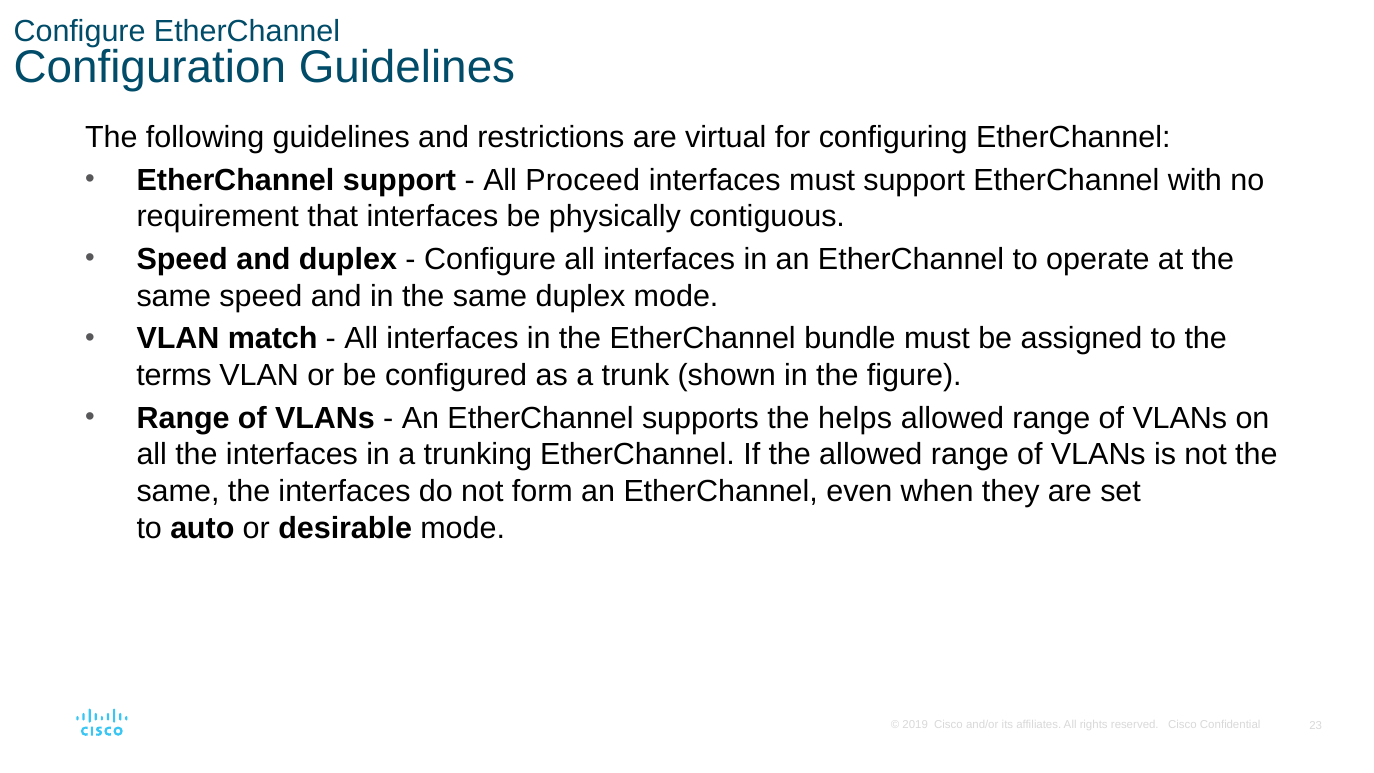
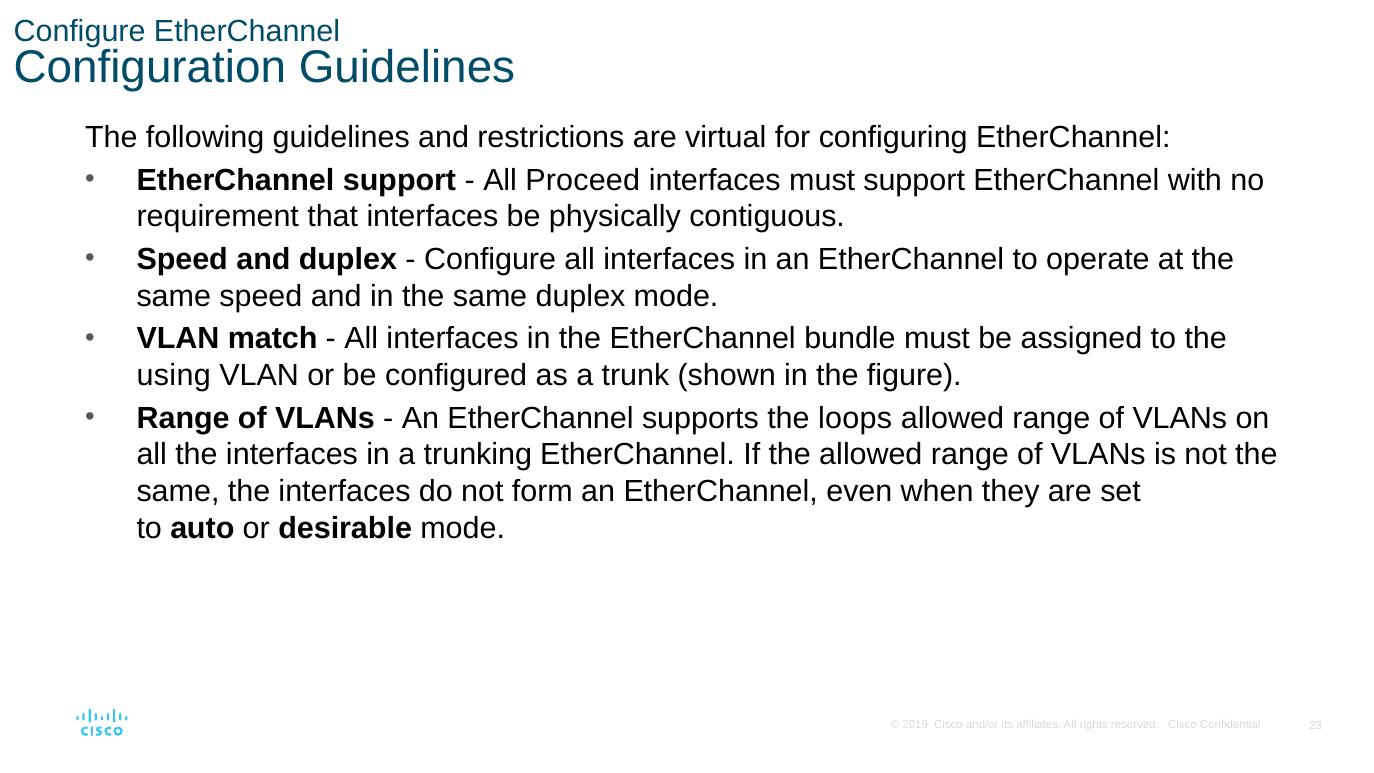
terms: terms -> using (174, 375)
helps: helps -> loops (855, 418)
